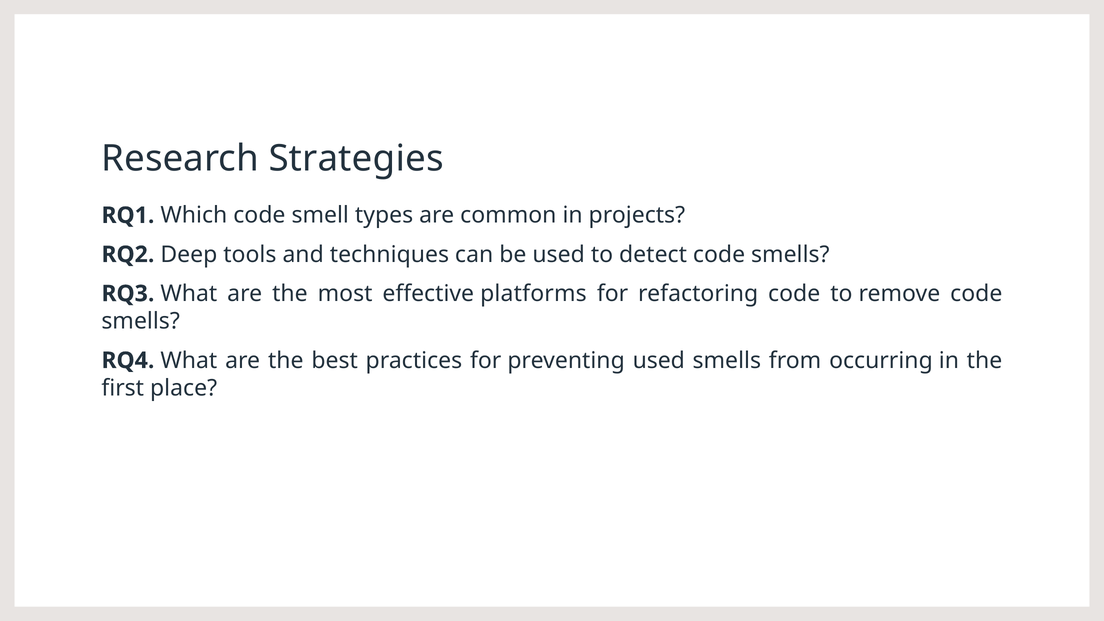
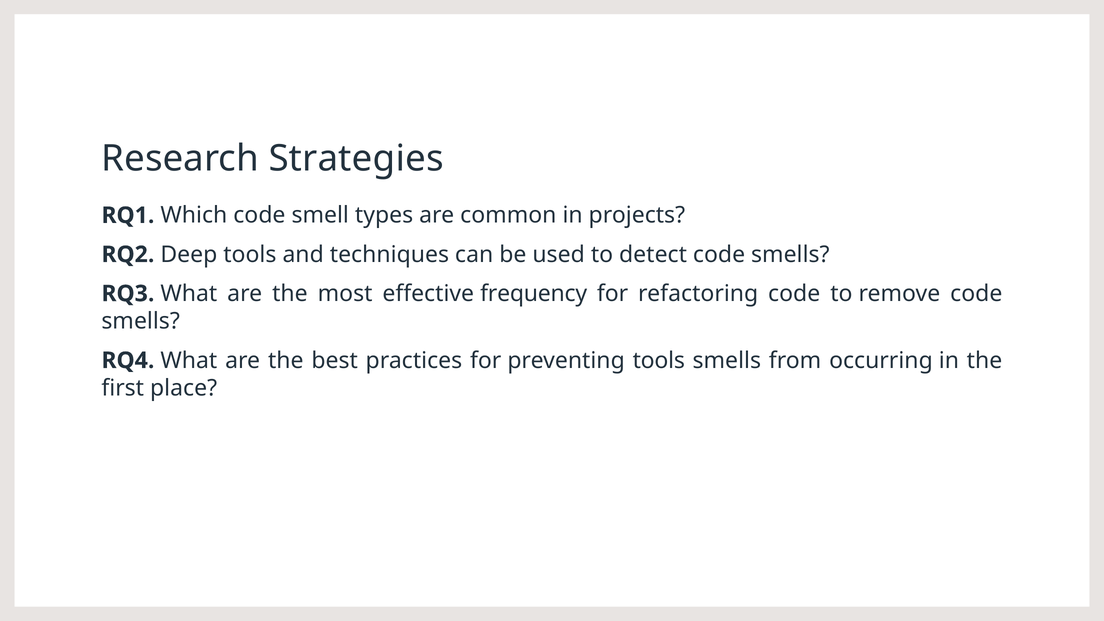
platforms: platforms -> frequency (534, 294)
preventing used: used -> tools (659, 360)
